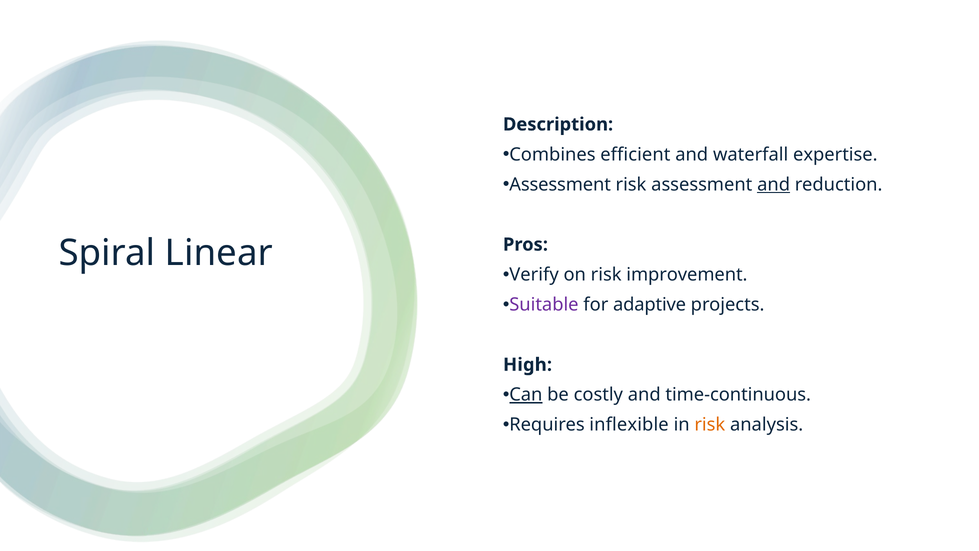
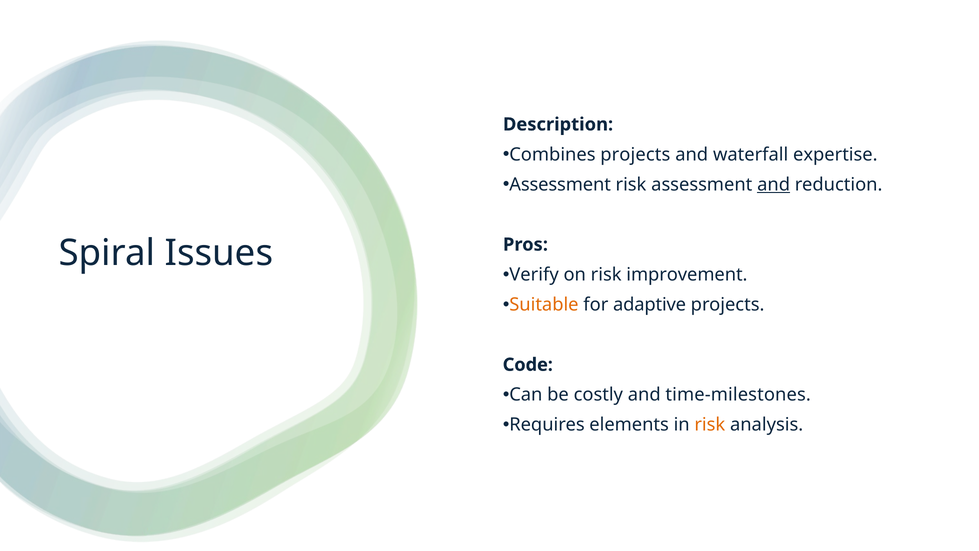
Combines efficient: efficient -> projects (635, 154)
Linear: Linear -> Issues (219, 253)
Suitable colour: purple -> orange (544, 305)
High: High -> Code (528, 365)
Can underline: present -> none (526, 395)
time-continuous: time-continuous -> time-milestones (738, 395)
inflexible: inflexible -> elements (629, 425)
